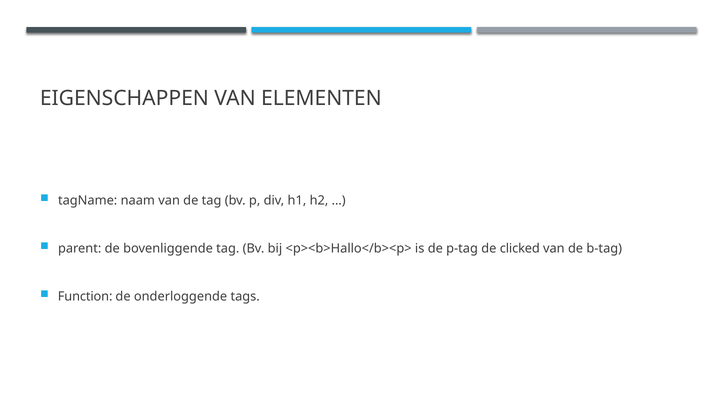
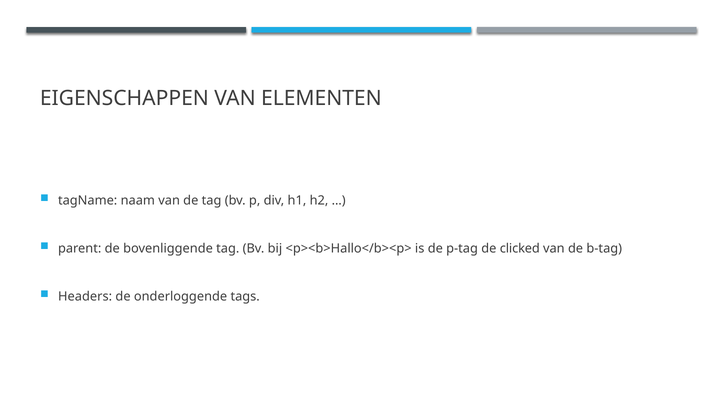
Function: Function -> Headers (85, 296)
